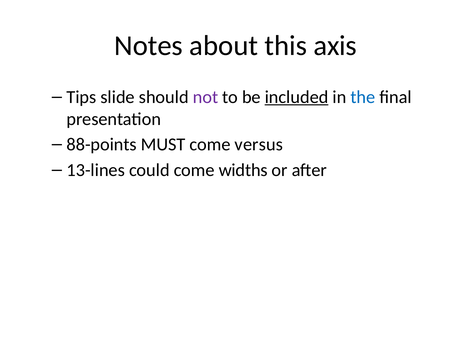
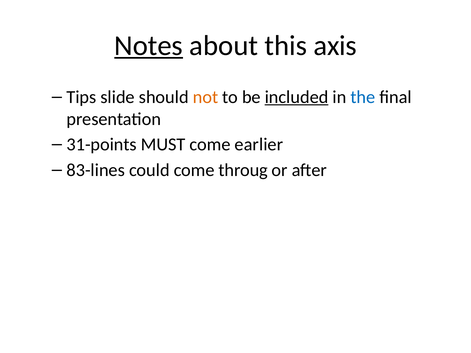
Notes underline: none -> present (149, 46)
not colour: purple -> orange (205, 97)
88-points: 88-points -> 31-points (102, 145)
versus: versus -> earlier (259, 145)
13-lines: 13-lines -> 83-lines (96, 170)
widths: widths -> throug (243, 170)
